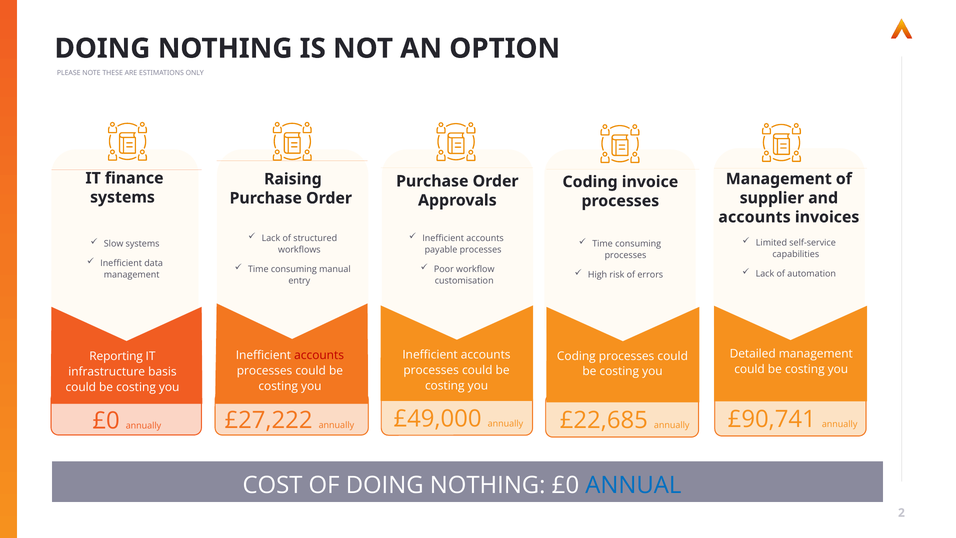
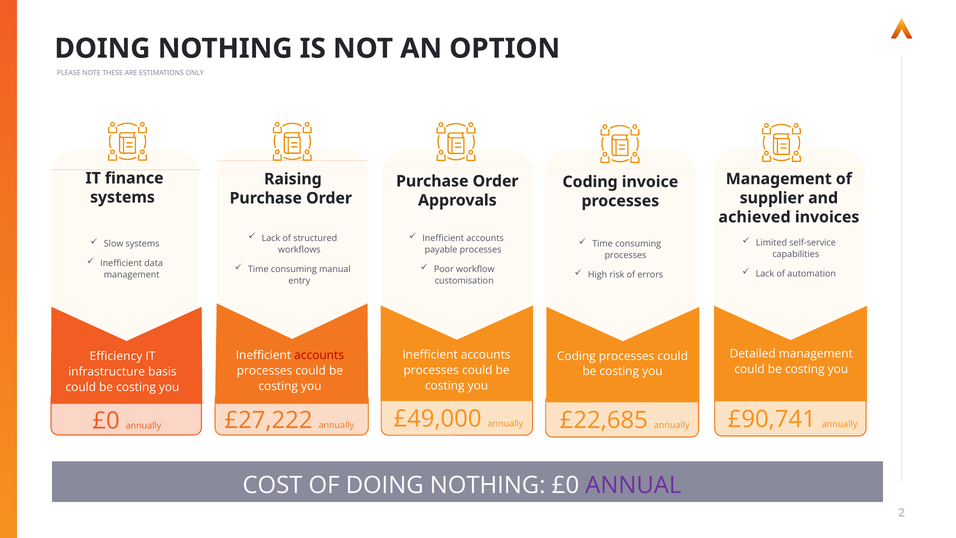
accounts: accounts -> achieved (754, 217)
Reporting: Reporting -> Efficiency (116, 356)
ANNUAL colour: blue -> purple (633, 485)
